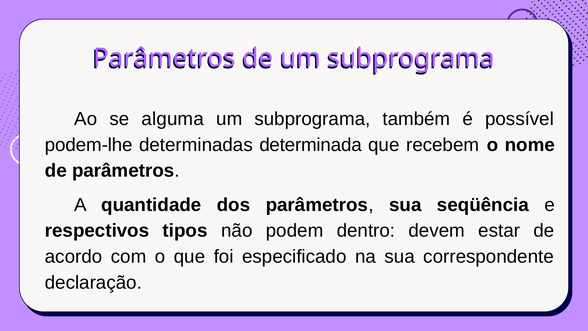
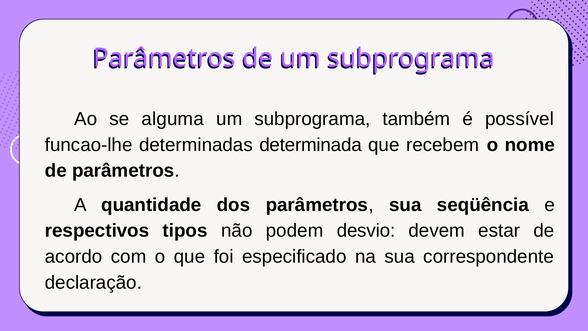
podem-lhe: podem-lhe -> funcao-lhe (89, 145)
dentro: dentro -> desvio (366, 231)
